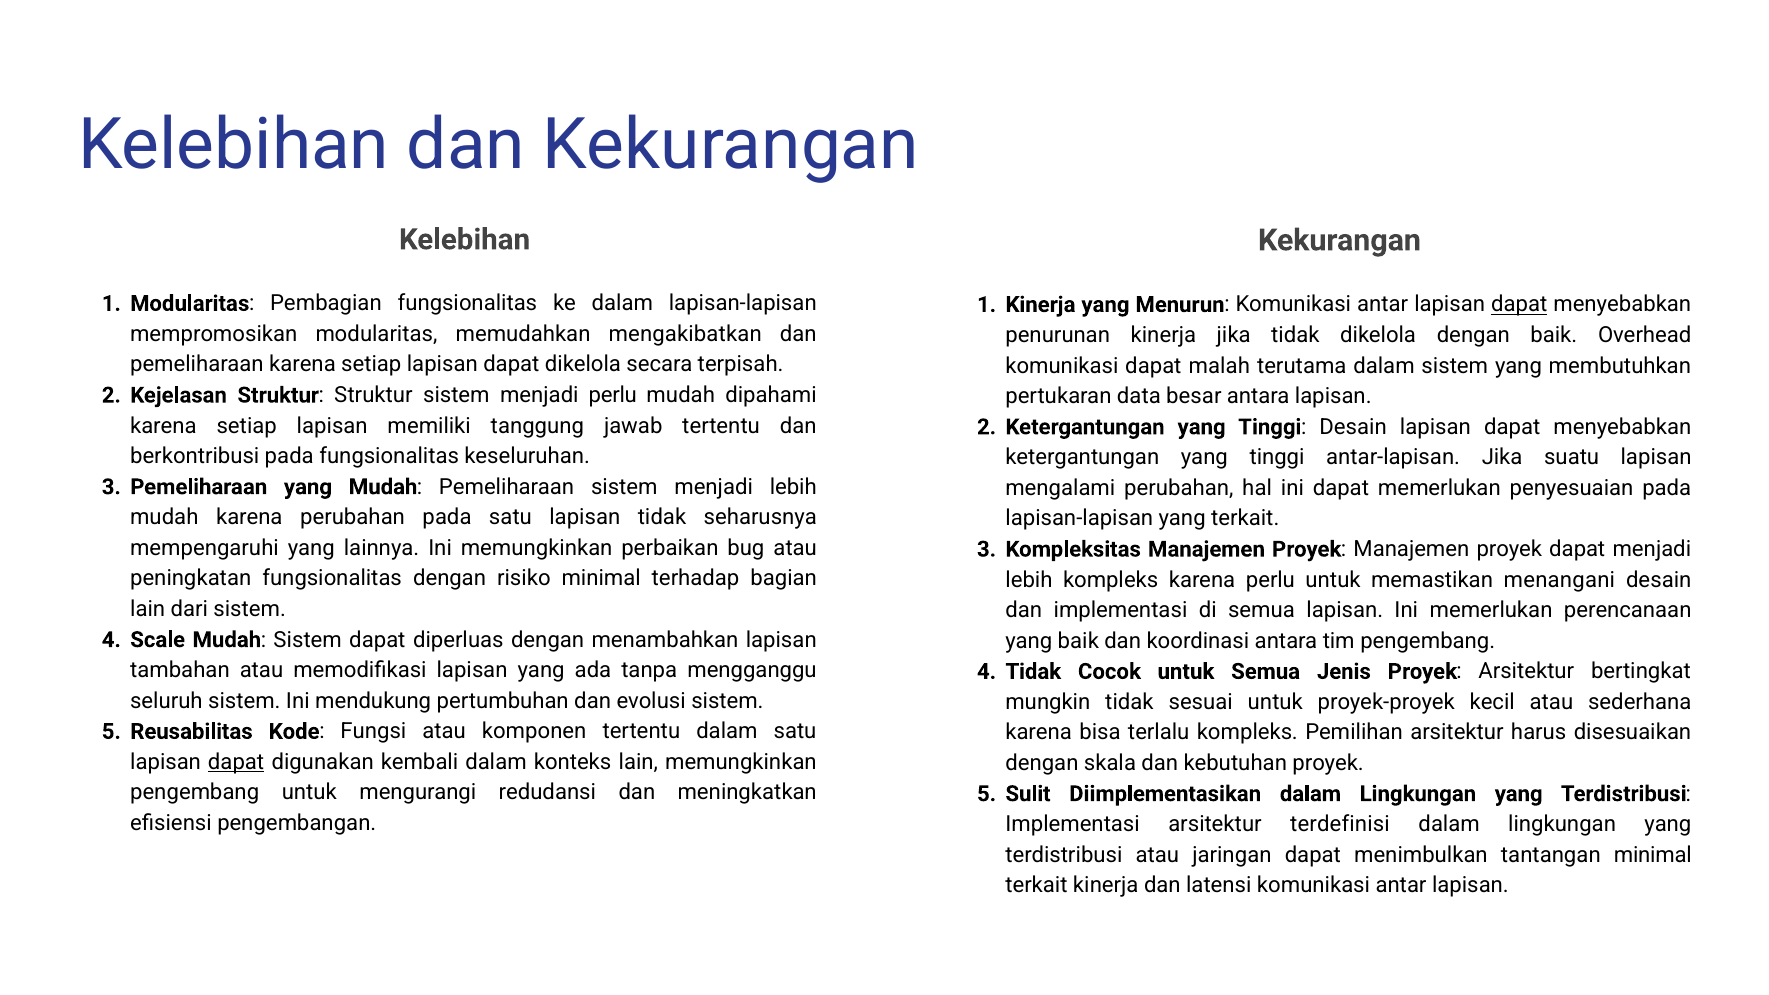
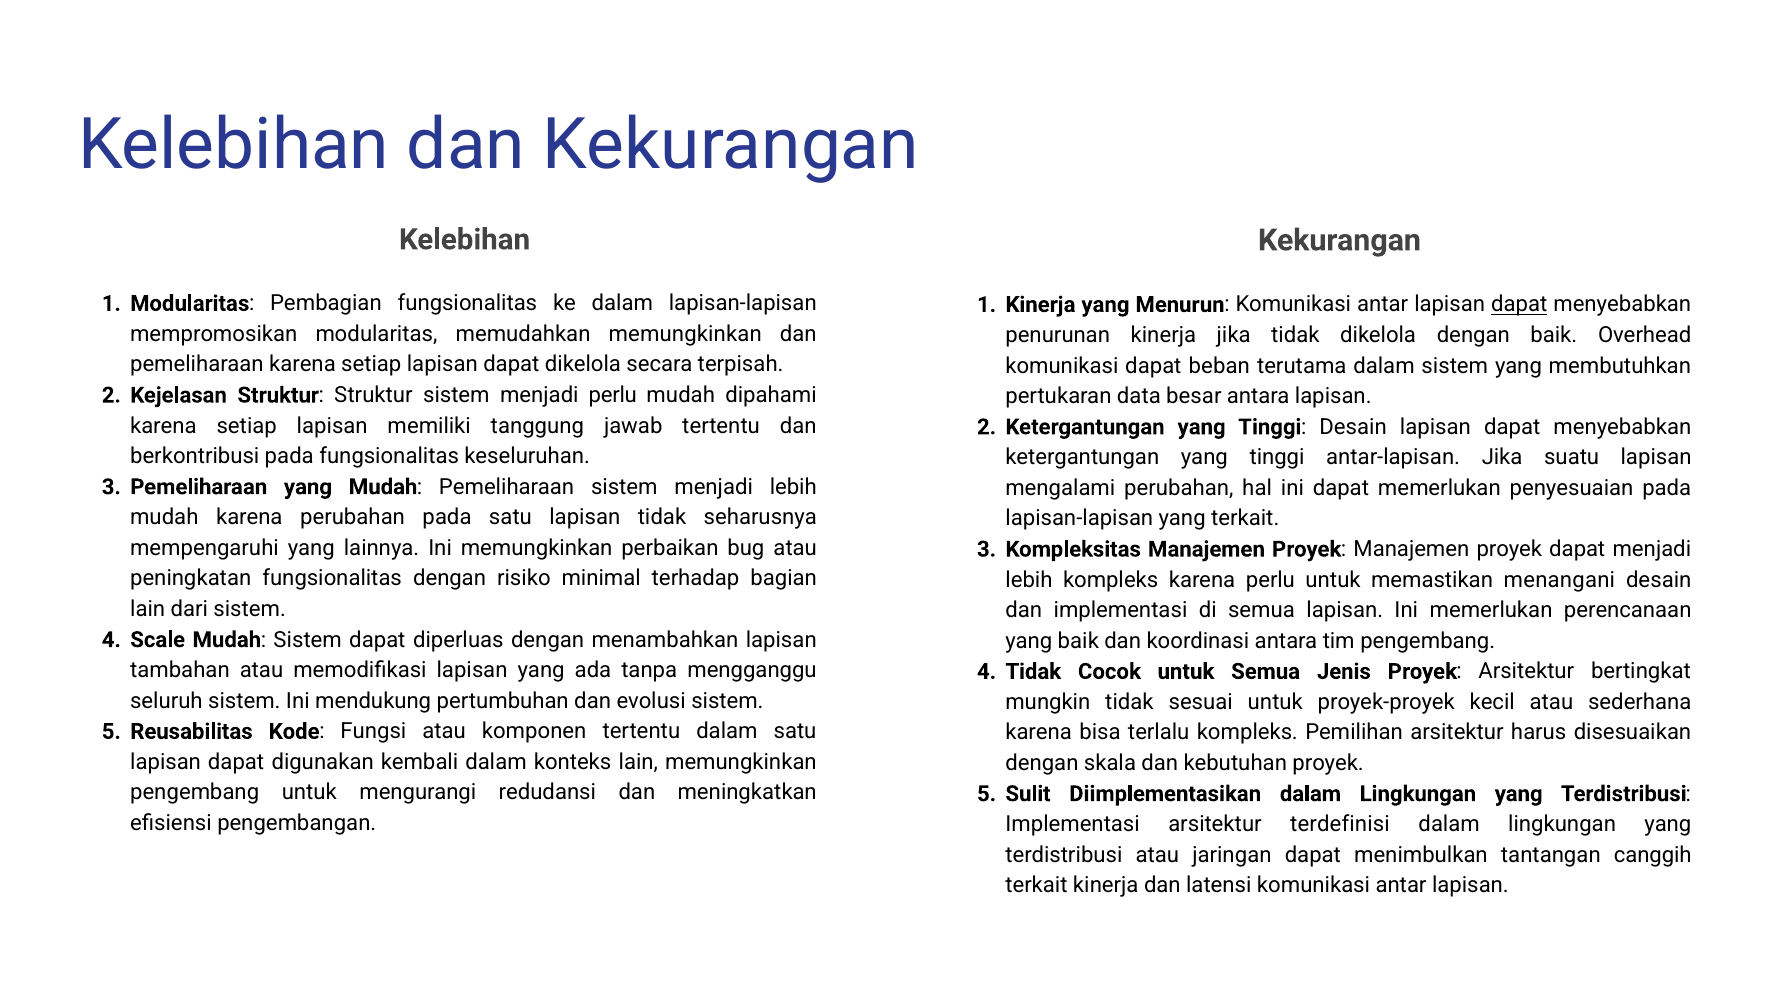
memudahkan mengakibatkan: mengakibatkan -> memungkinkan (685, 334)
malah: malah -> beban (1219, 366)
dapat underline: present -> none (236, 762)
tantangan minimal: minimal -> canggih (1653, 855)
